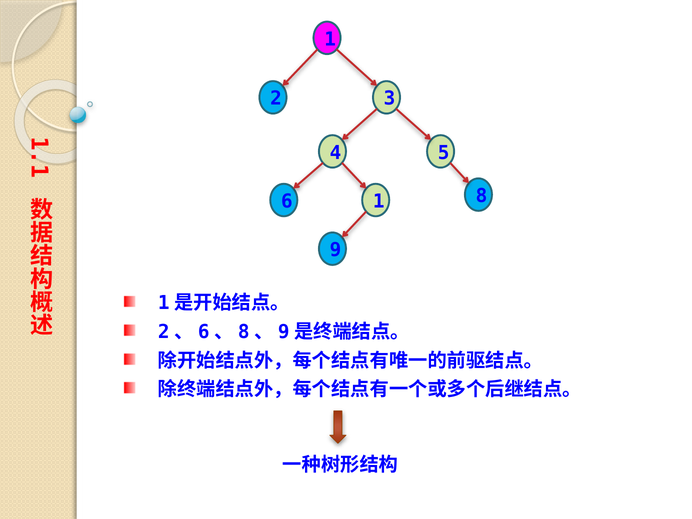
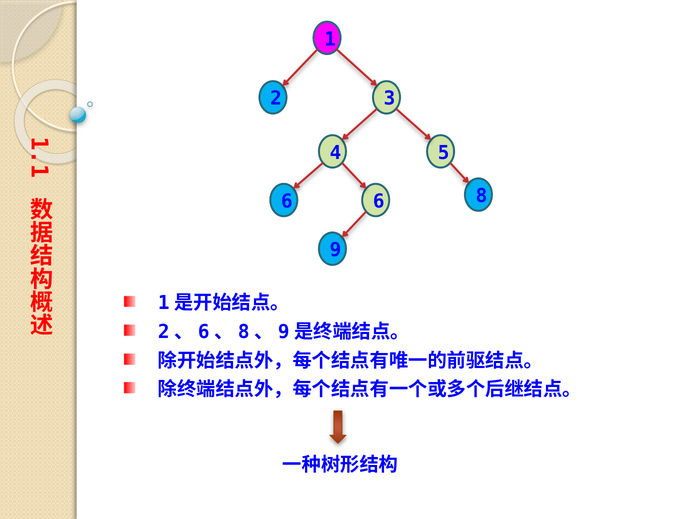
6 1: 1 -> 6 (379, 201)
